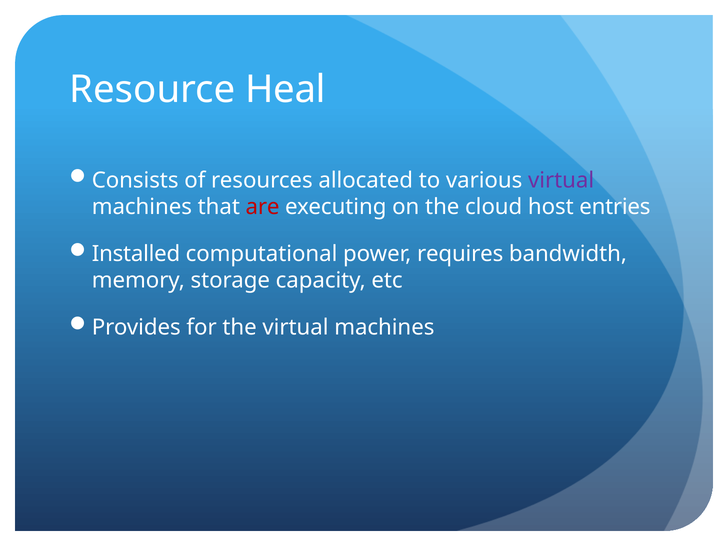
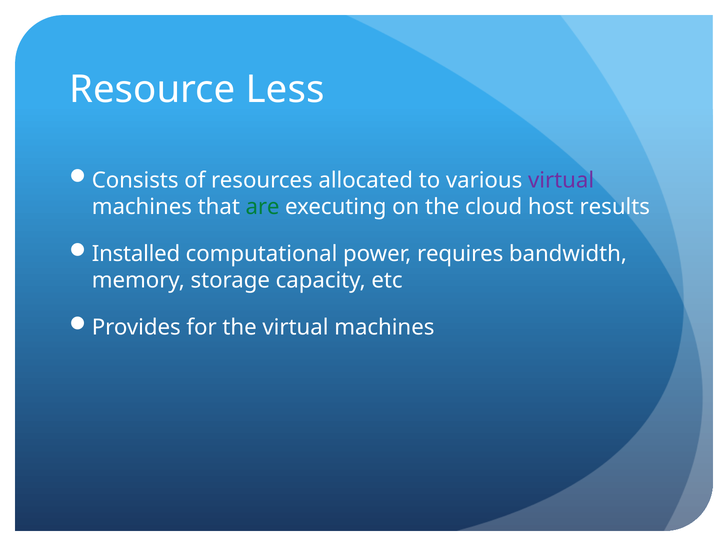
Heal: Heal -> Less (285, 89)
are colour: red -> green (263, 207)
entries: entries -> results (615, 207)
